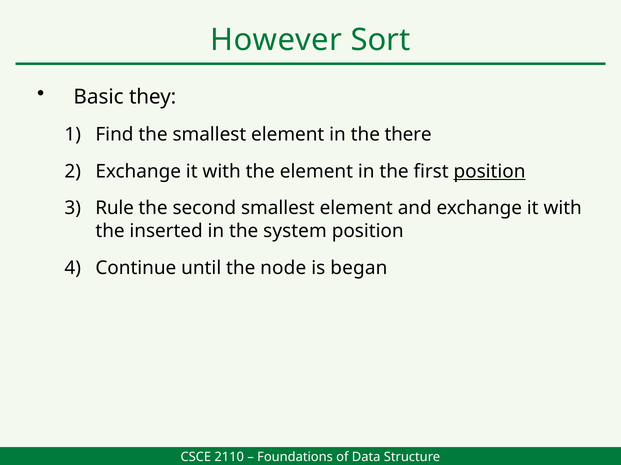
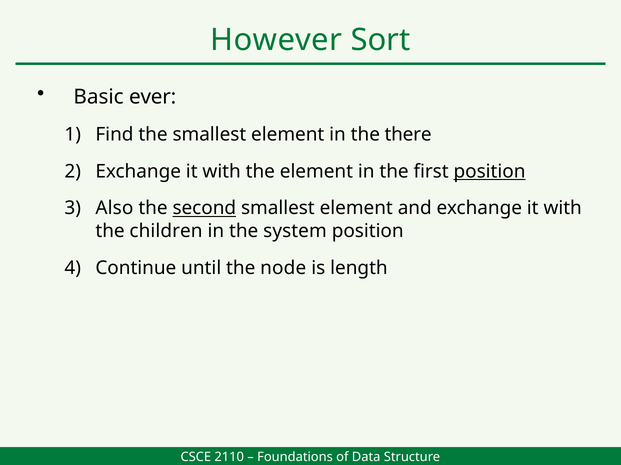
they: they -> ever (153, 97)
Rule: Rule -> Also (114, 209)
second underline: none -> present (204, 209)
inserted: inserted -> children (166, 231)
began: began -> length (359, 268)
